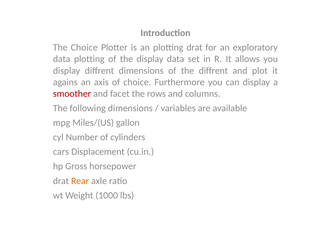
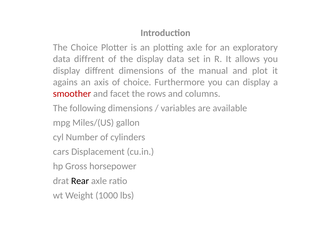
plotting drat: drat -> axle (194, 47)
data plotting: plotting -> diffrent (89, 59)
the diffrent: diffrent -> manual (213, 71)
Rear colour: orange -> black (80, 181)
